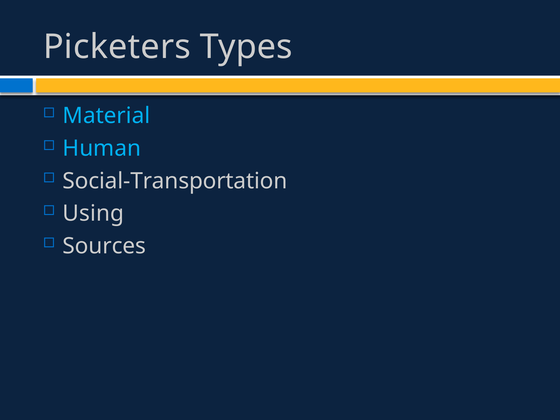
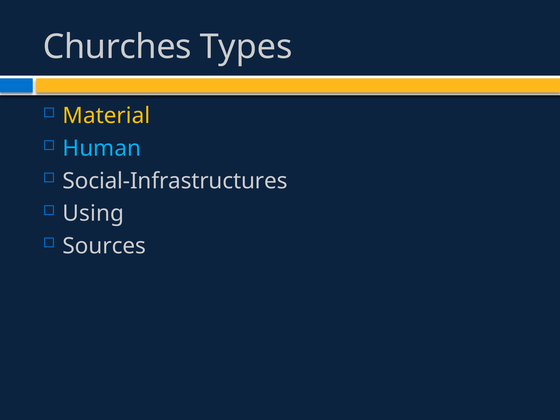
Picketers: Picketers -> Churches (117, 47)
Material colour: light blue -> yellow (106, 116)
Social-Transportation: Social-Transportation -> Social-Infrastructures (175, 181)
